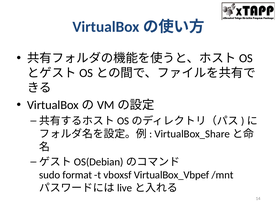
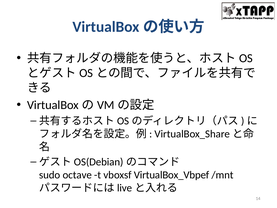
format: format -> octave (77, 175)
